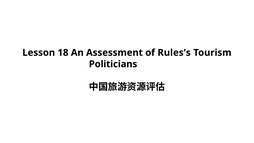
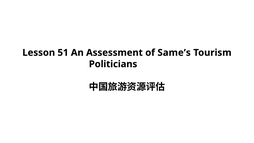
18: 18 -> 51 (63, 53)
Rules’s: Rules’s -> Same’s (174, 53)
